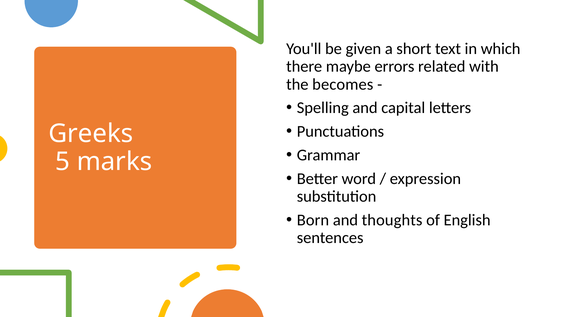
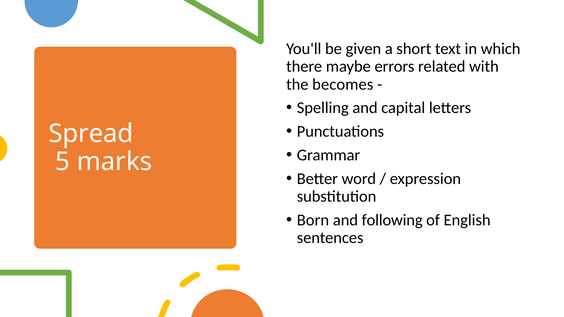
Greeks: Greeks -> Spread (91, 134)
thoughts: thoughts -> following (392, 220)
